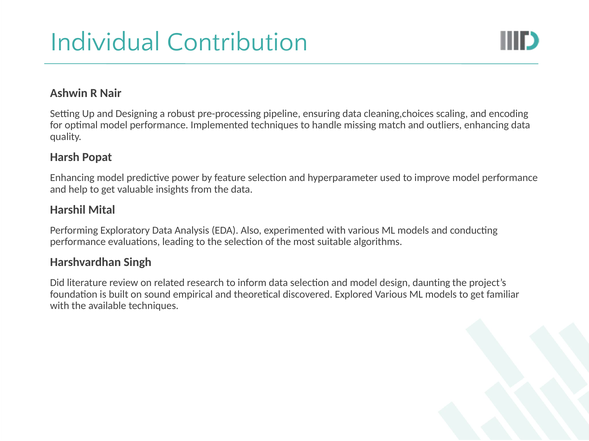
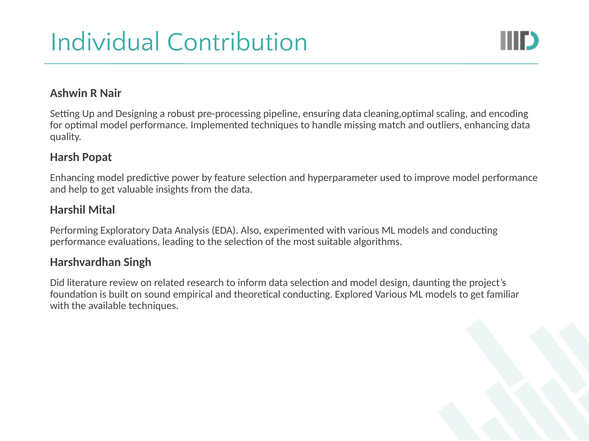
cleaning,choices: cleaning,choices -> cleaning,optimal (399, 114)
theoretical discovered: discovered -> conducting (308, 295)
